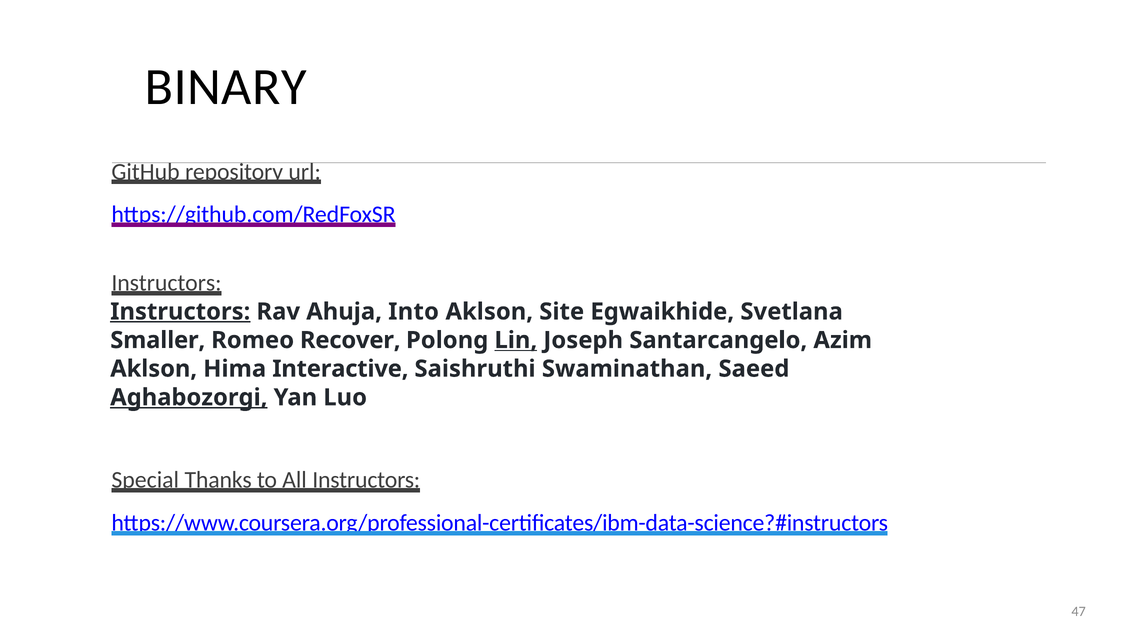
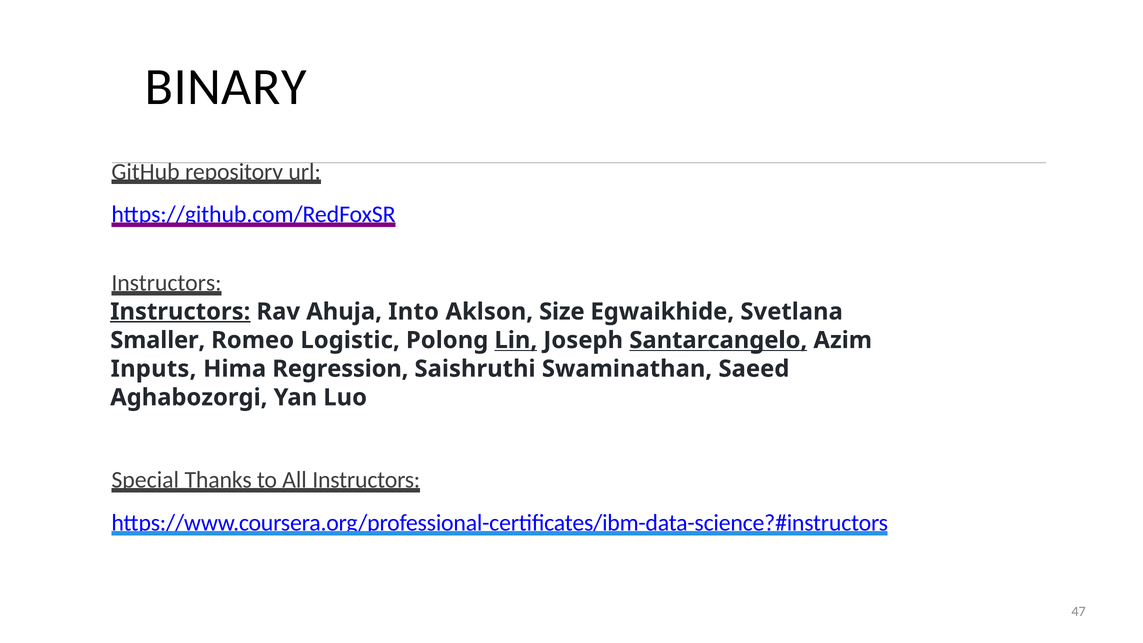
Site: Site -> Size (562, 312)
Recover: Recover -> Logistic (350, 340)
Santarcangelo underline: none -> present (718, 340)
Aklson: Aklson -> Inputs (153, 369)
Interactive: Interactive -> Regression (340, 369)
Aghabozorgi underline: present -> none (189, 397)
